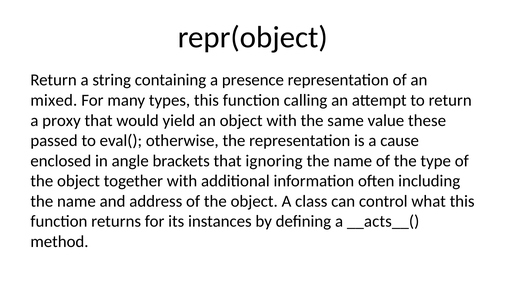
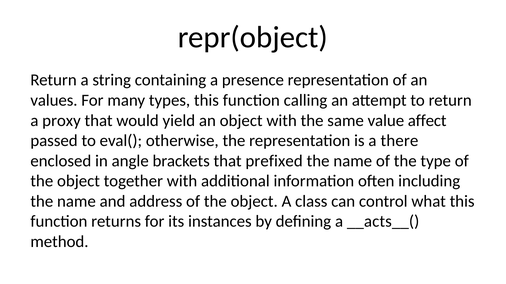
mixed: mixed -> values (54, 100)
these: these -> affect (427, 121)
cause: cause -> there (399, 141)
ignoring: ignoring -> prefixed (274, 161)
